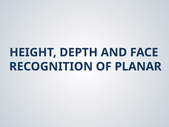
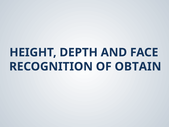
PLANAR: PLANAR -> OBTAIN (138, 66)
